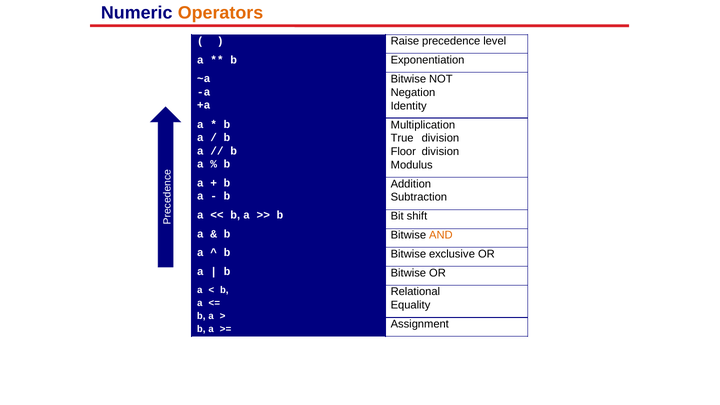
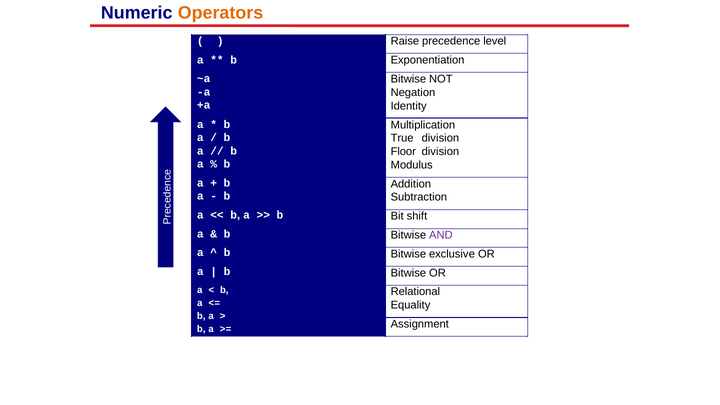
AND colour: orange -> purple (441, 235)
